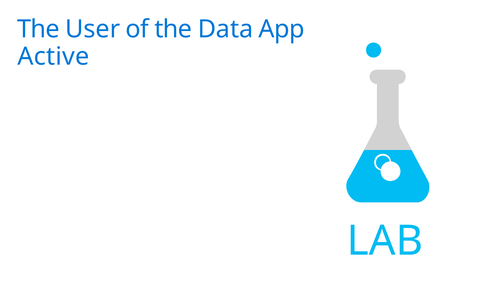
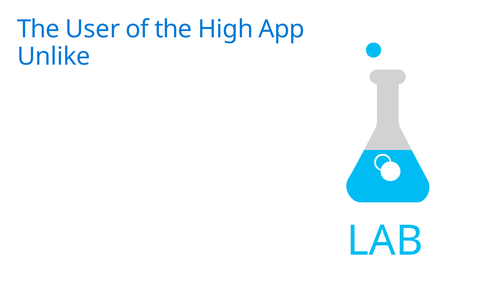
Data: Data -> High (225, 29)
Active: Active -> Unlike (54, 57)
